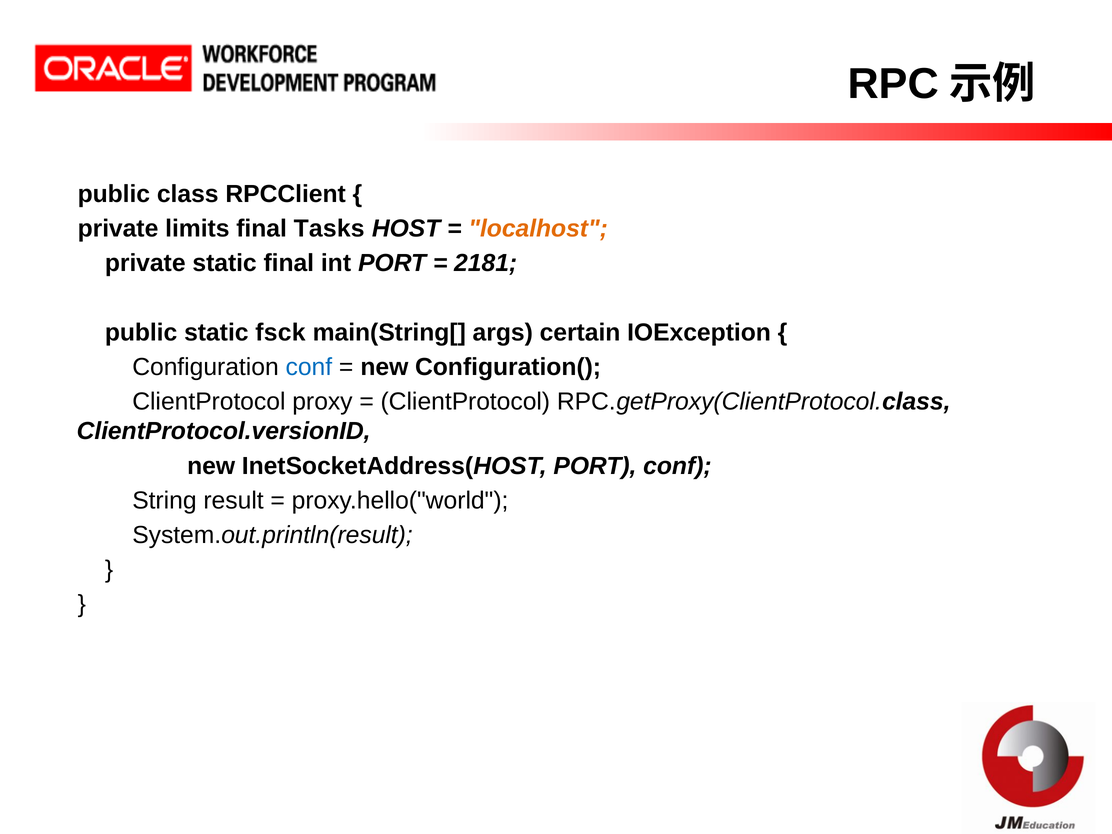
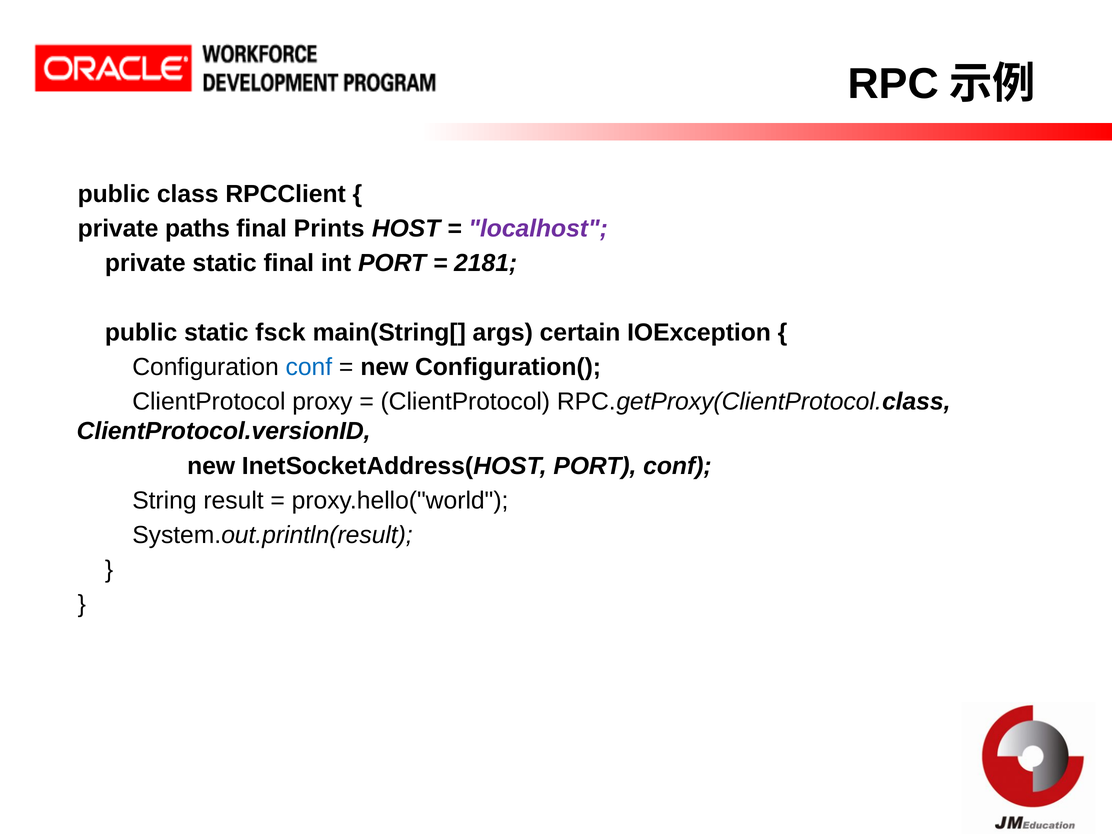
limits: limits -> paths (197, 229)
Tasks: Tasks -> Prints (329, 229)
localhost colour: orange -> purple (538, 229)
